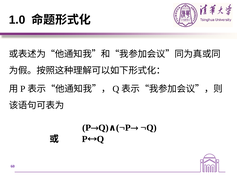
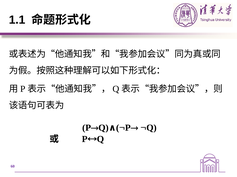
1.0: 1.0 -> 1.1 (17, 20)
